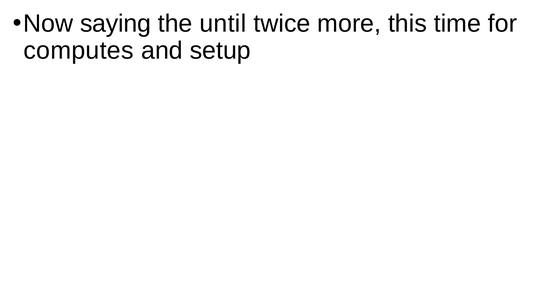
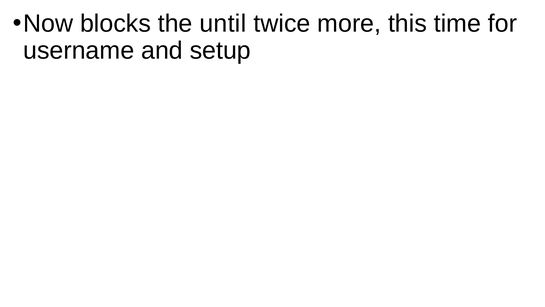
saying: saying -> blocks (115, 23)
computes: computes -> username (79, 50)
